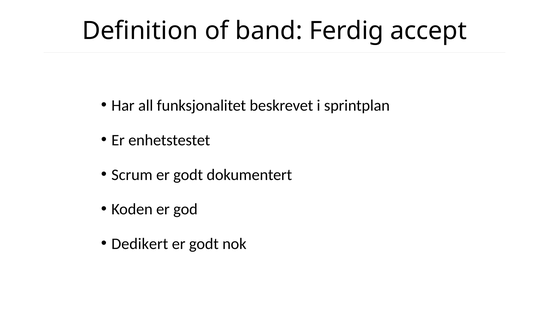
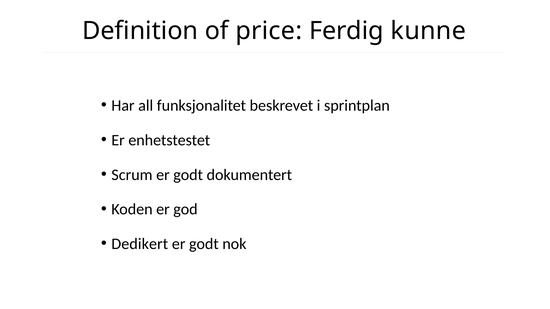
band: band -> price (269, 31)
accept: accept -> kunne (428, 31)
